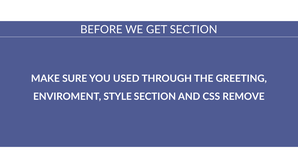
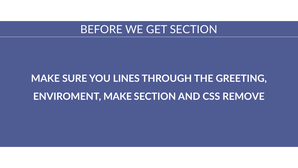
USED: USED -> LINES (126, 79)
ENVIROMENT STYLE: STYLE -> MAKE (118, 96)
